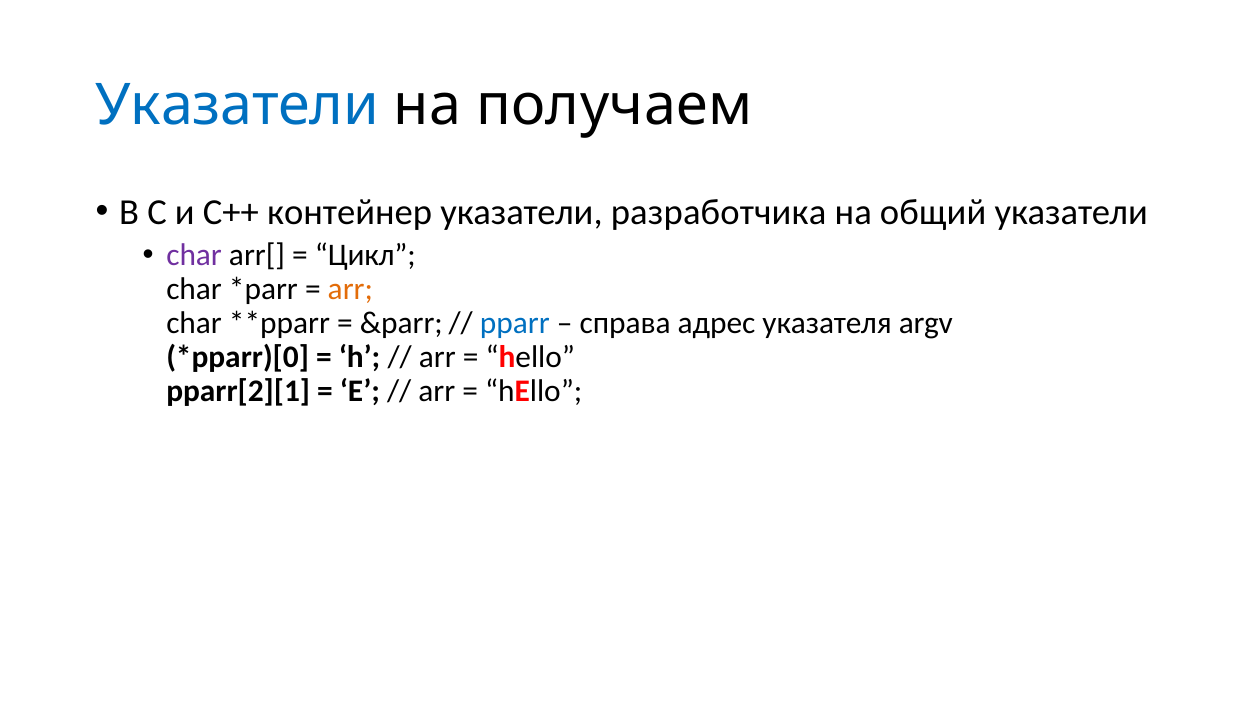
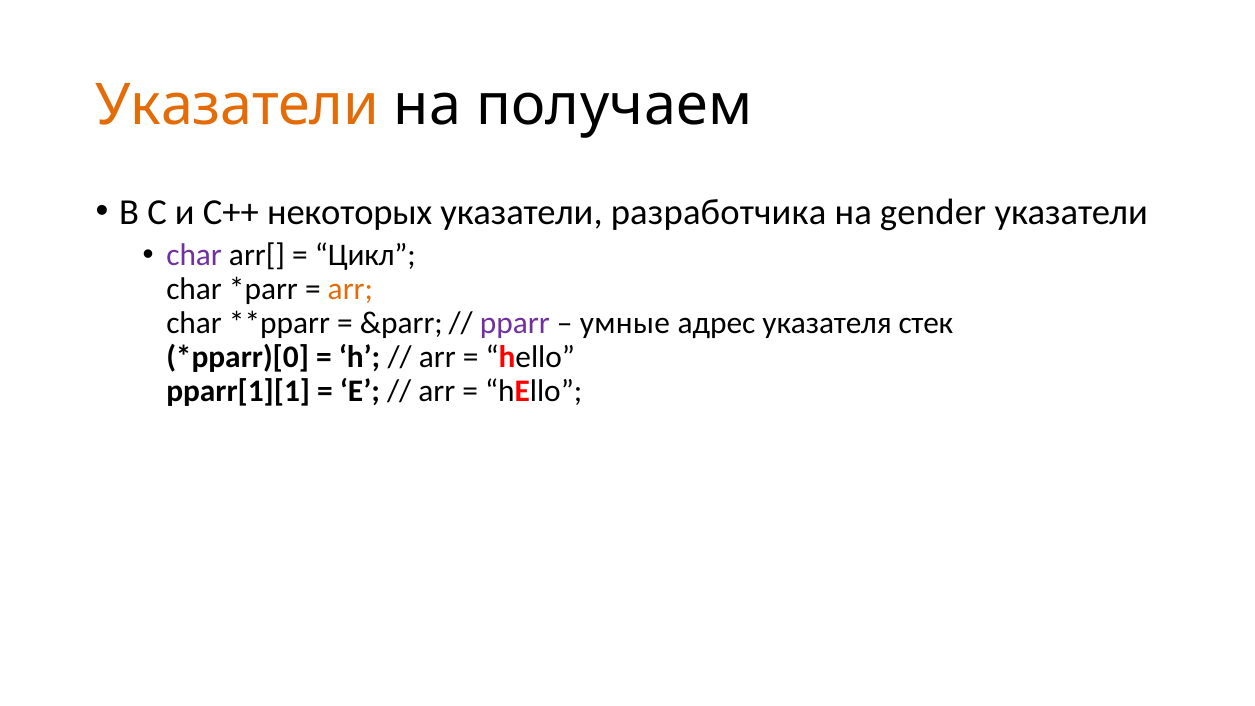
Указатели colour: blue -> orange (237, 105)
контейнер: контейнер -> некоторых (350, 212)
общий: общий -> gender (933, 212)
pparr colour: blue -> purple (515, 323)
справа: справа -> умные (625, 323)
argv: argv -> стек (926, 323)
pparr[2][1: pparr[2][1 -> pparr[1][1 (238, 391)
